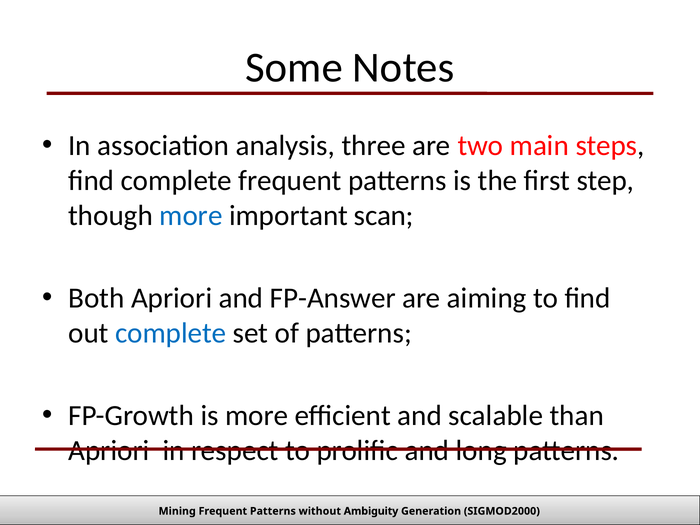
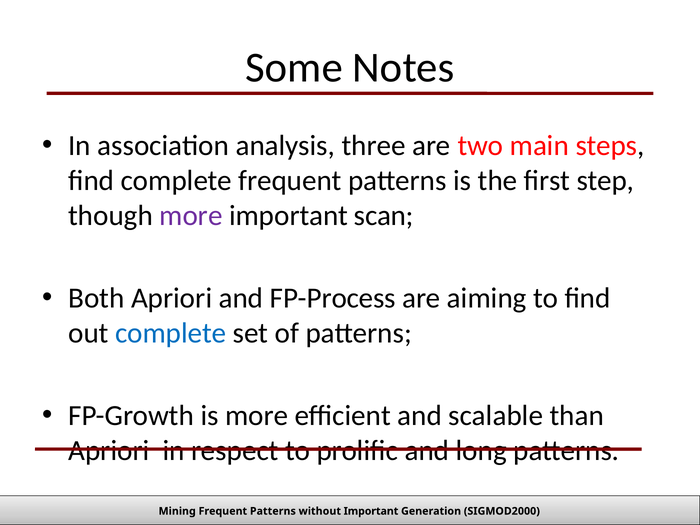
more colour: blue -> purple (191, 216)
FP-Answer: FP-Answer -> FP-Process (333, 298)
without Ambiguity: Ambiguity -> Important (371, 511)
